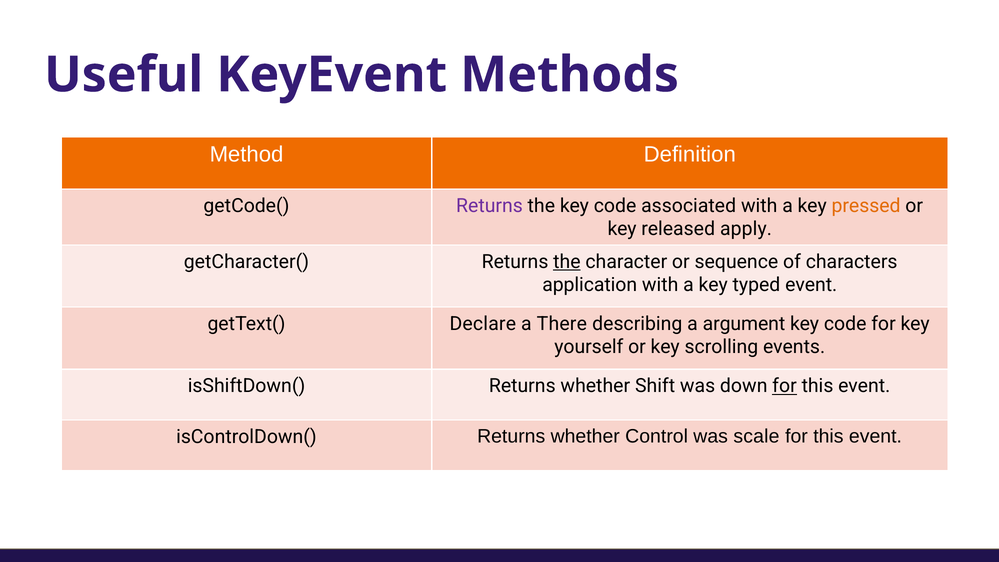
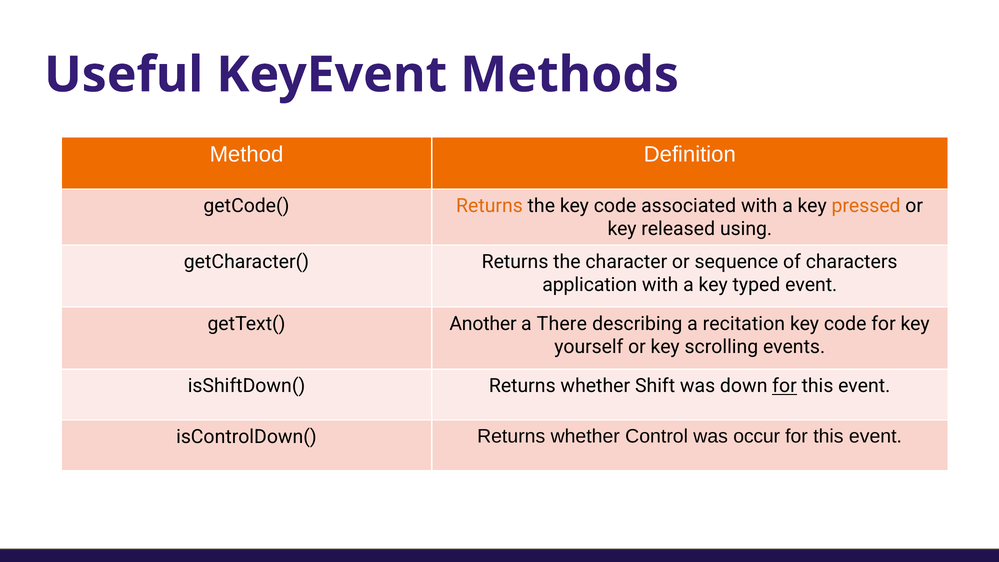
Returns colour: purple -> orange (489, 206)
apply: apply -> using (746, 229)
the underline: present -> none (567, 262)
Declare: Declare -> Another (483, 324)
argument: argument -> recitation (744, 324)
scale: scale -> occur (757, 436)
